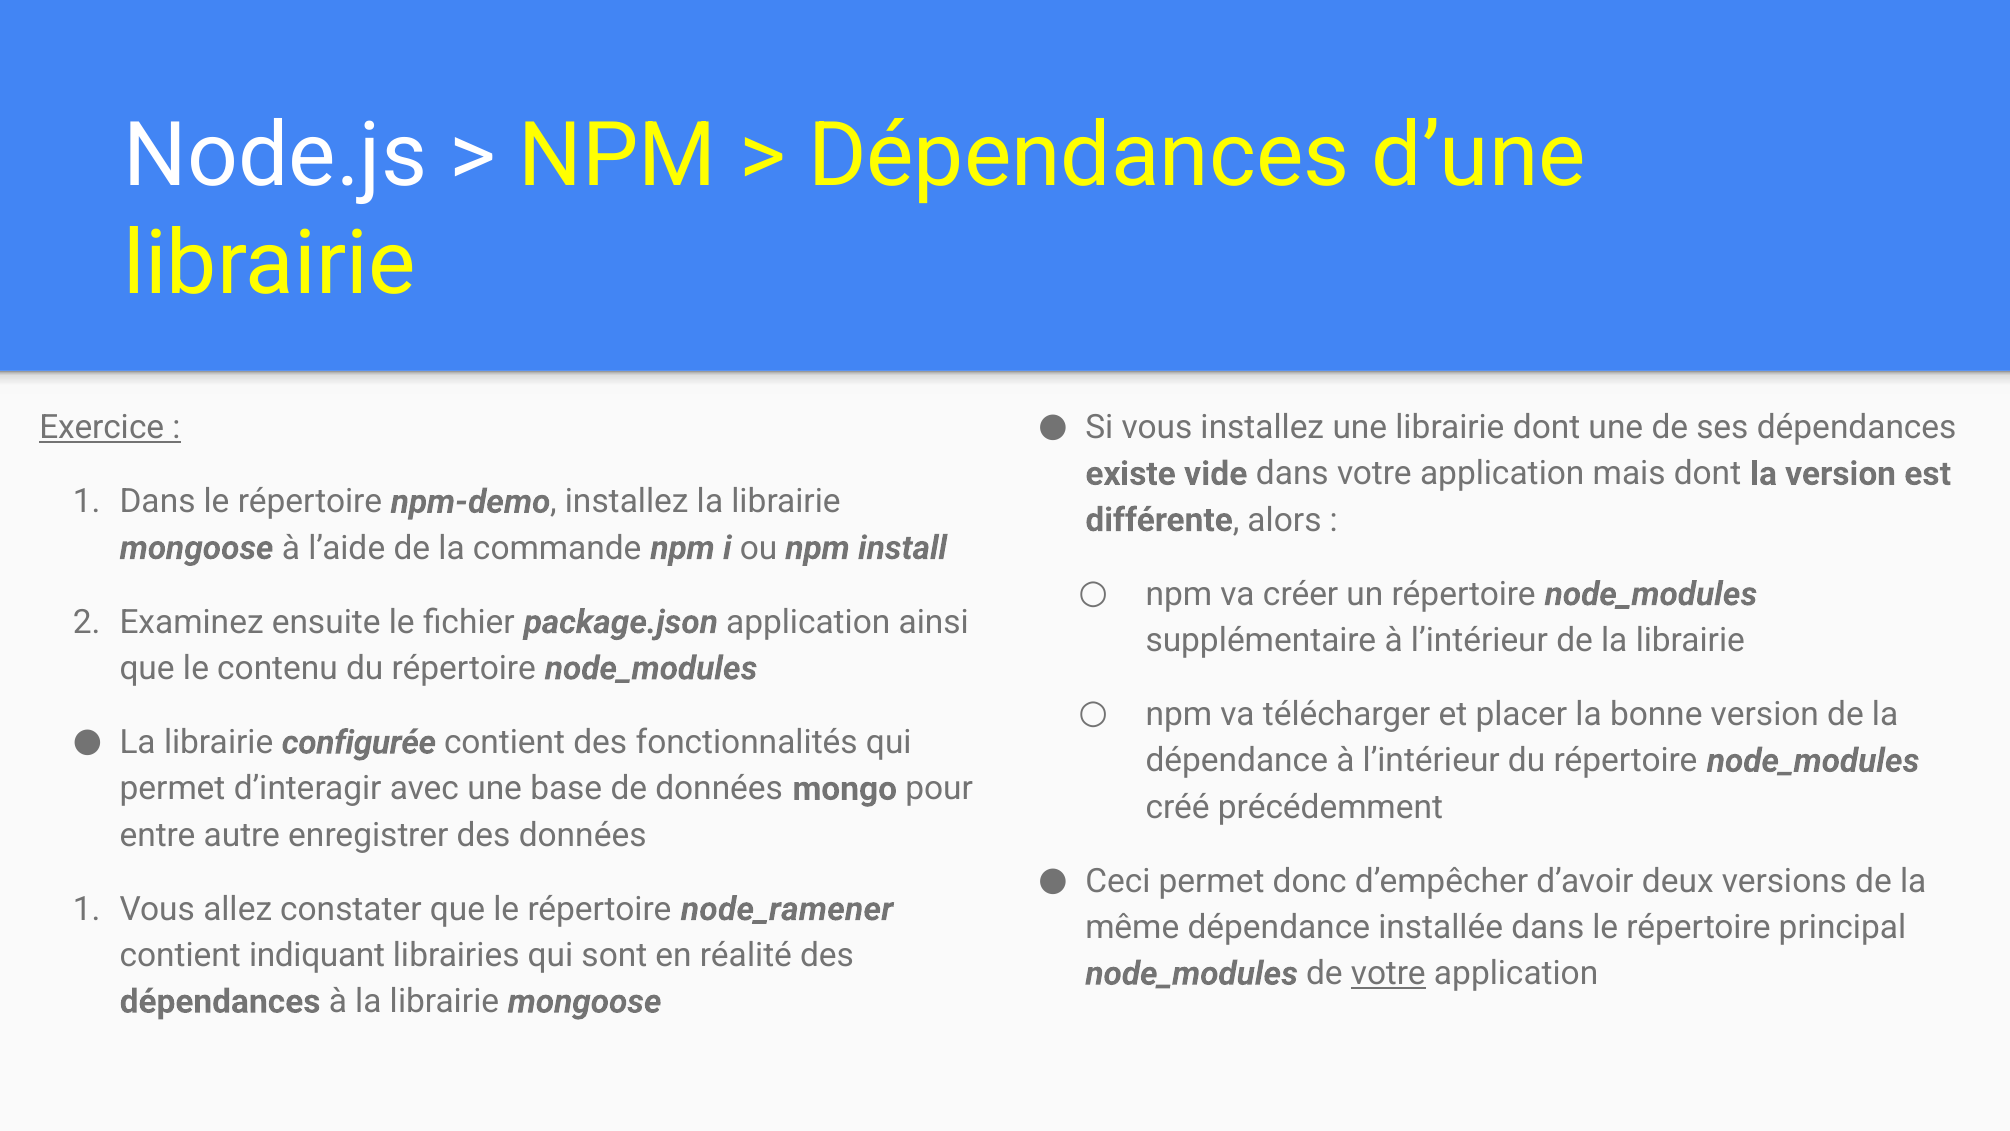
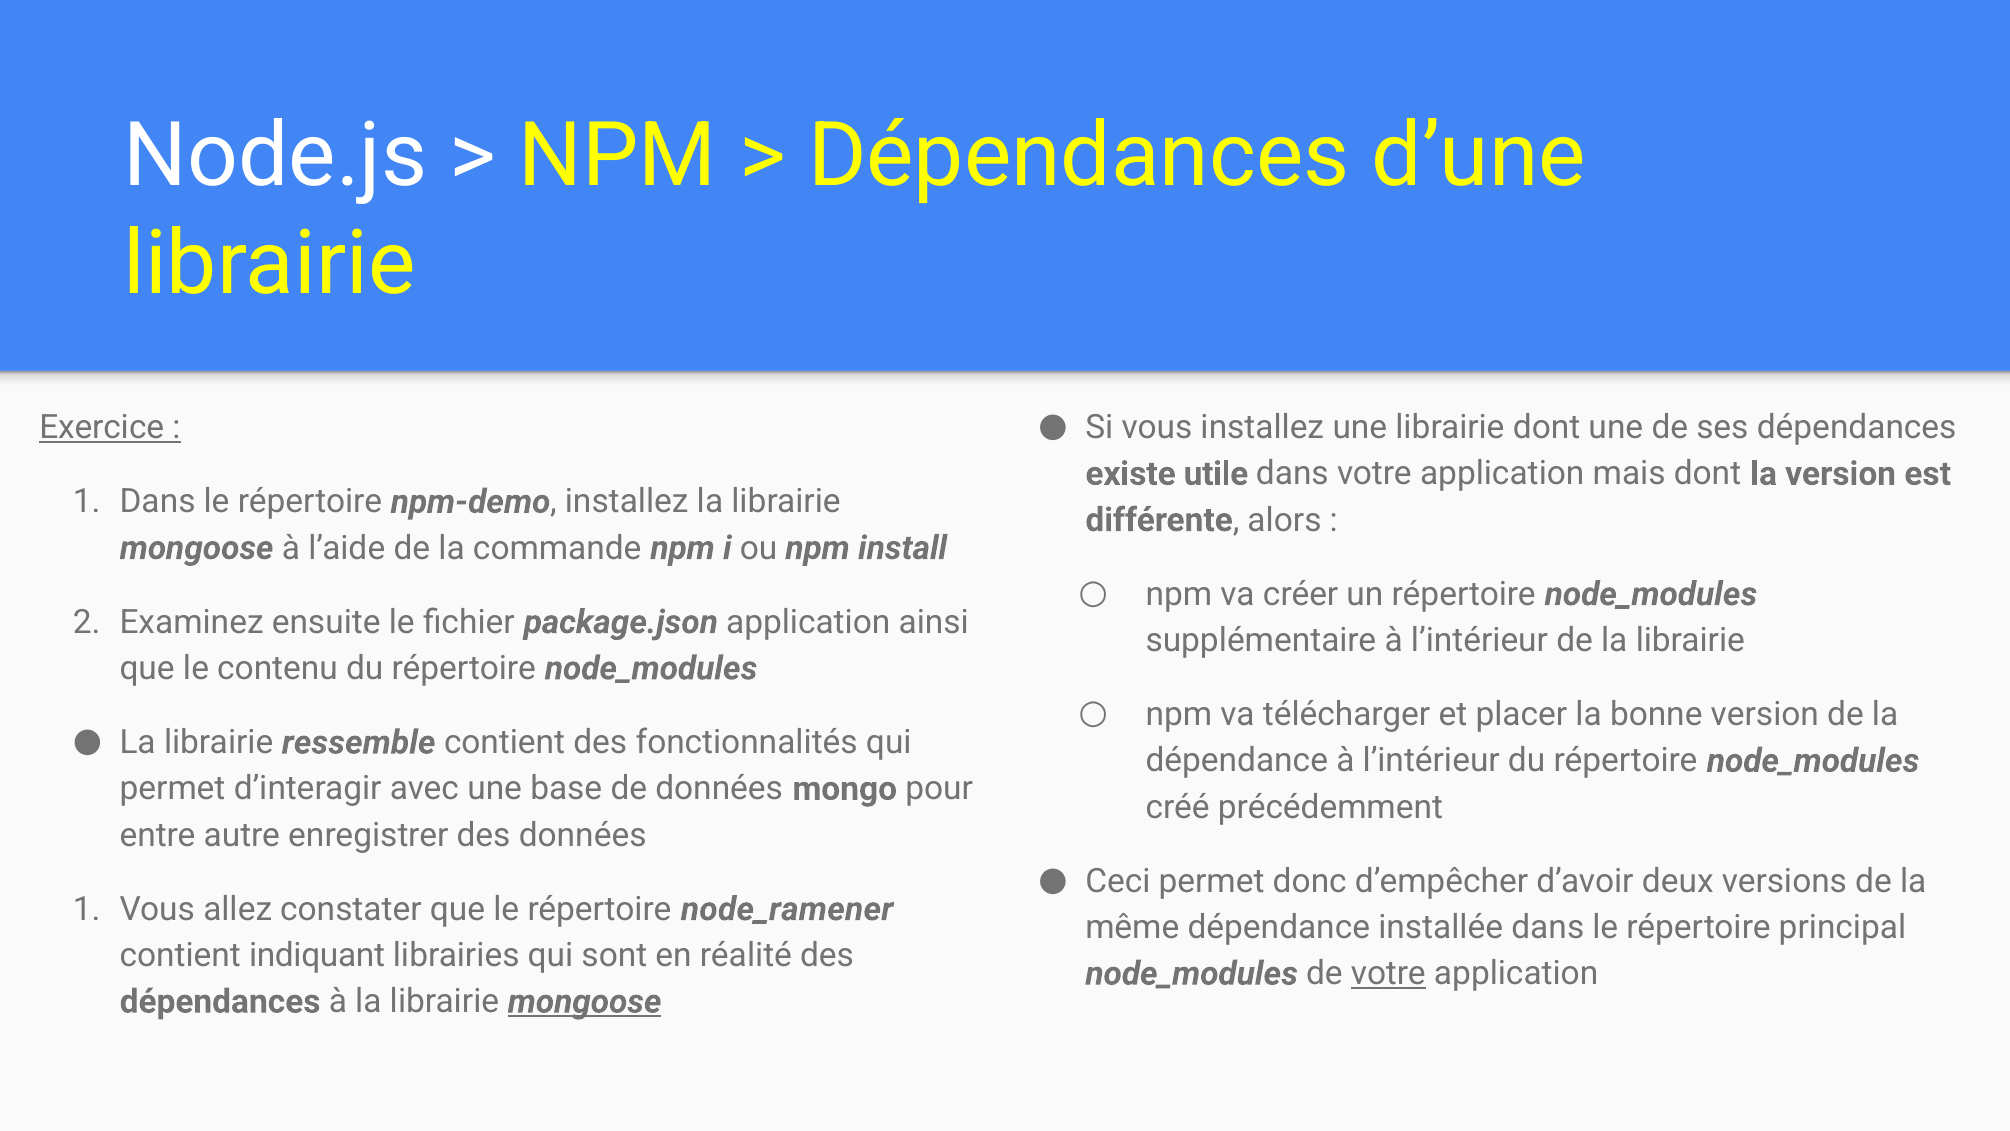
vide: vide -> utile (1216, 474)
configurée: configurée -> ressemble (359, 742)
mongoose underline: none -> present (585, 1001)
